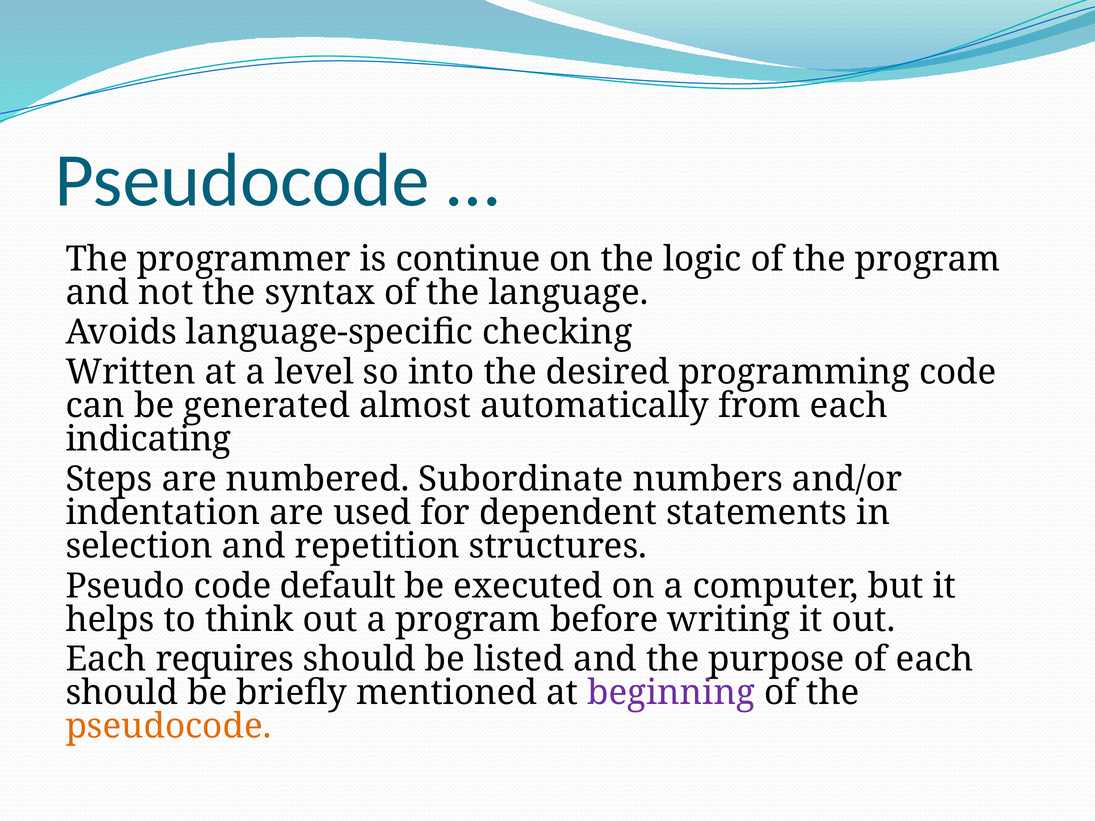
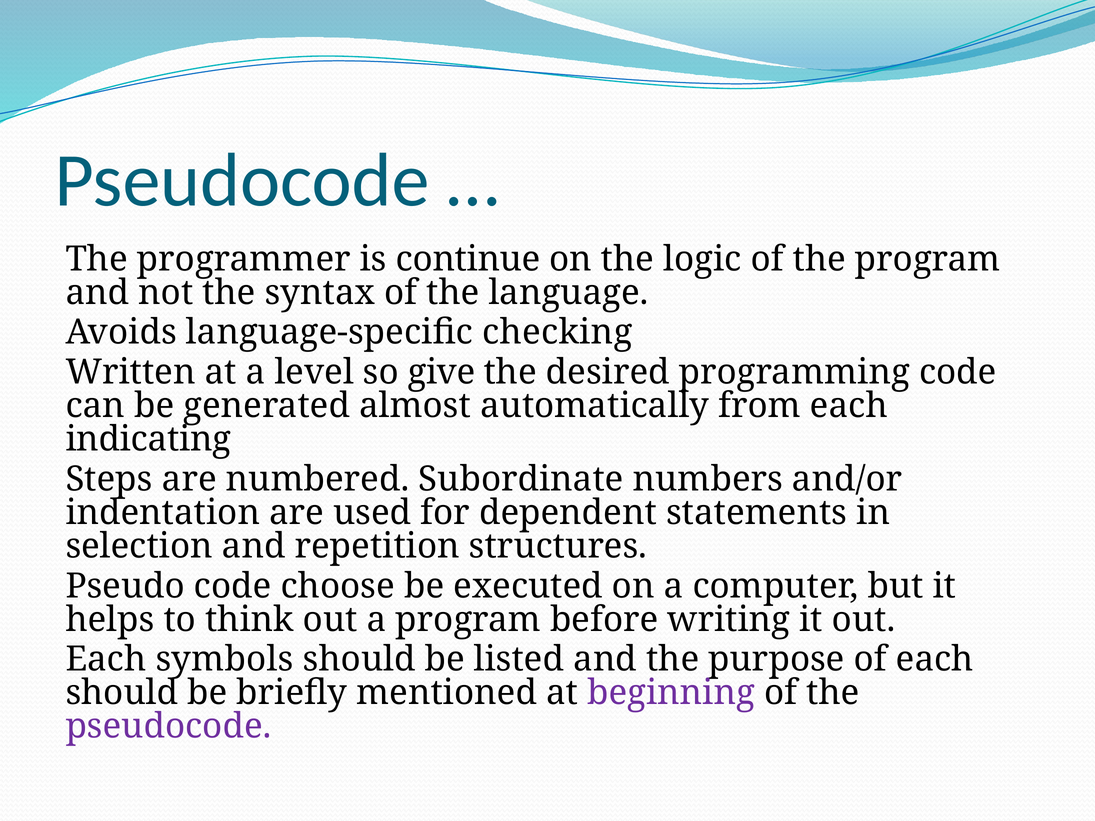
into: into -> give (442, 372)
default: default -> choose (338, 586)
requires: requires -> symbols (225, 660)
pseudocode colour: orange -> purple (169, 727)
